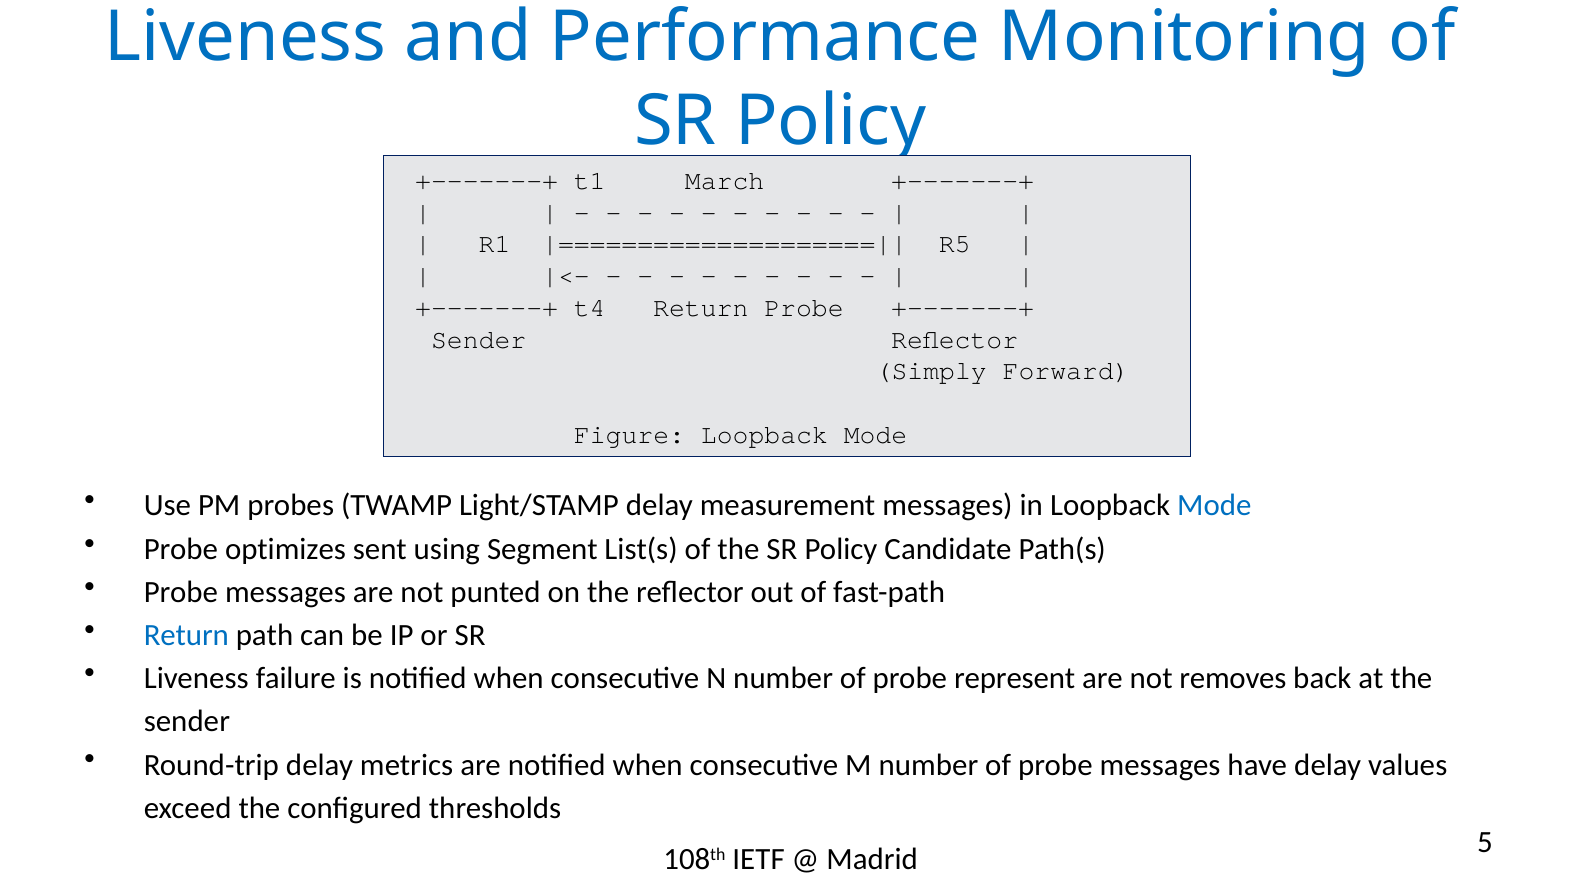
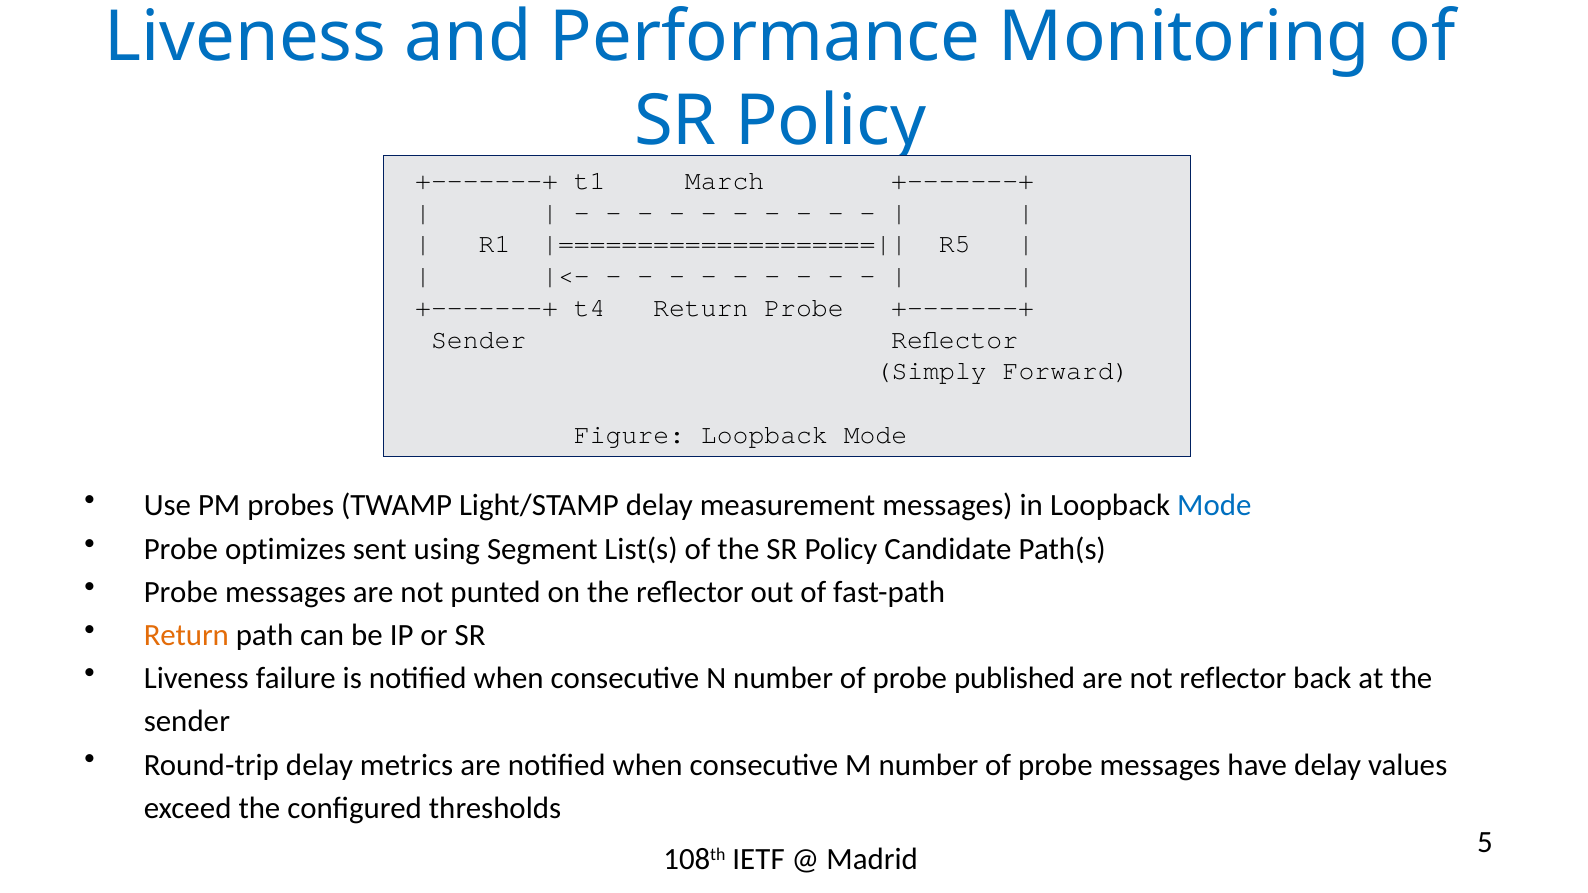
Return colour: blue -> orange (186, 635)
represent: represent -> published (1015, 679)
not removes: removes -> reflector (1233, 679)
